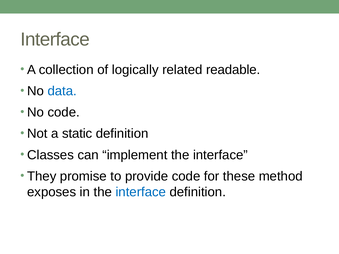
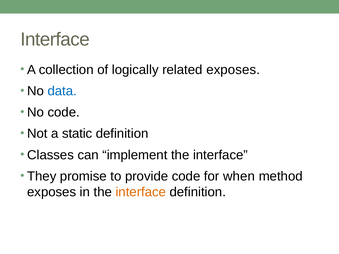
related readable: readable -> exposes (233, 70)
these: these -> when (239, 176)
interface colour: blue -> orange (141, 192)
